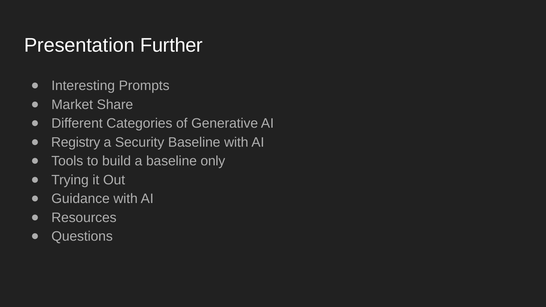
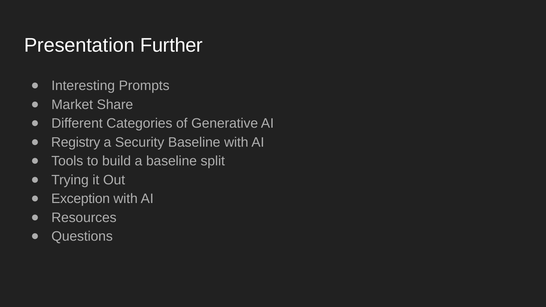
only: only -> split (213, 161)
Guidance: Guidance -> Exception (81, 199)
